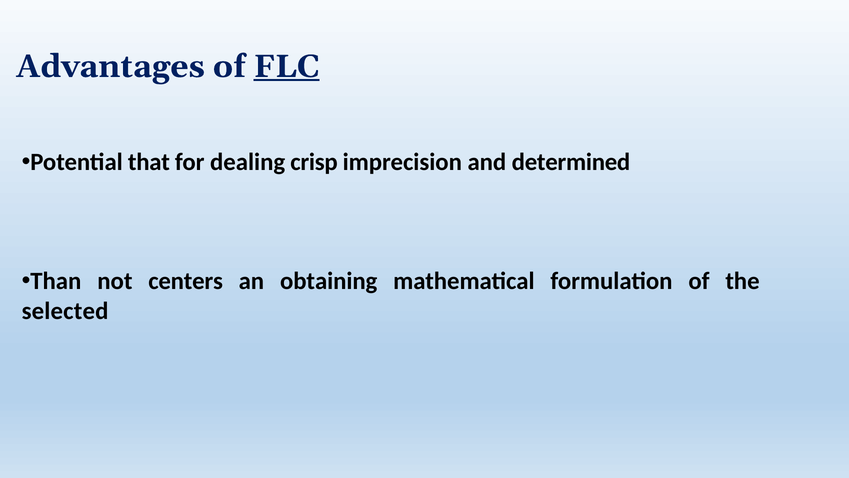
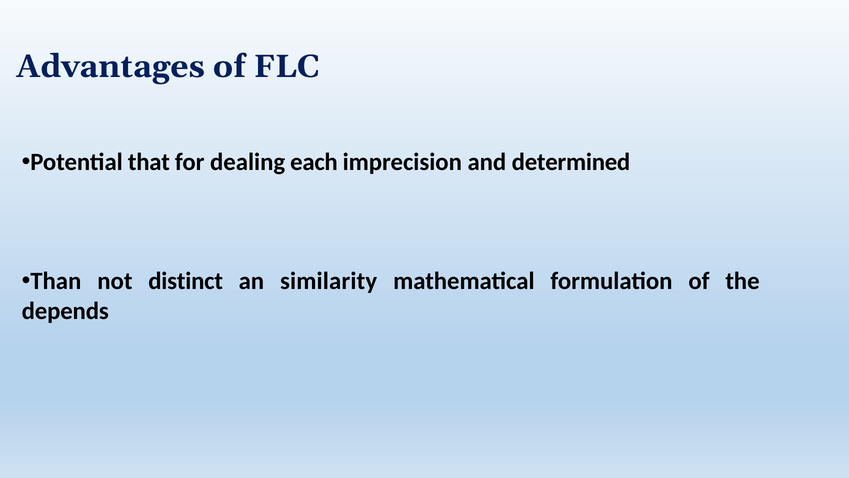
FLC underline: present -> none (287, 66)
crisp: crisp -> each (314, 162)
centers: centers -> distinct (186, 281)
obtaining: obtaining -> similarity (329, 281)
selected: selected -> depends (65, 311)
